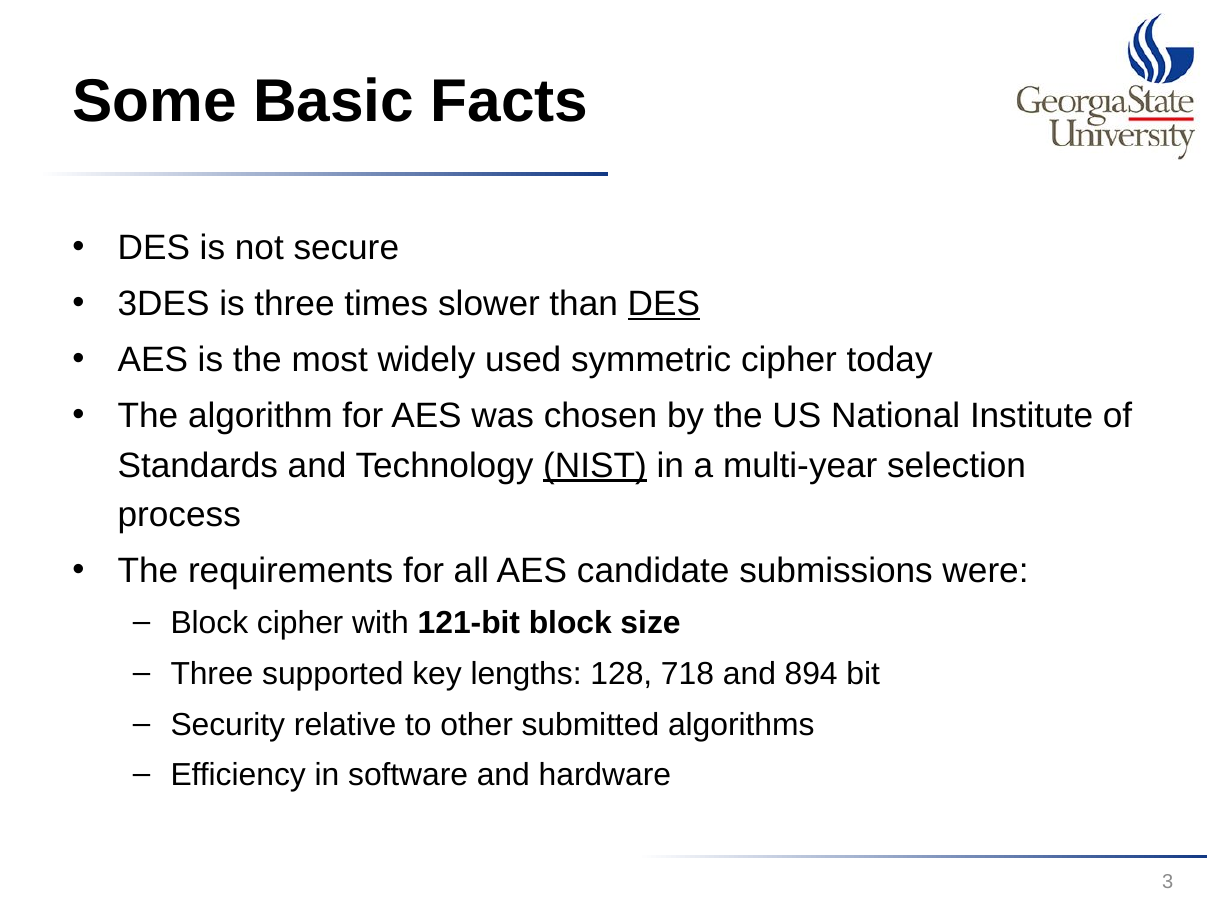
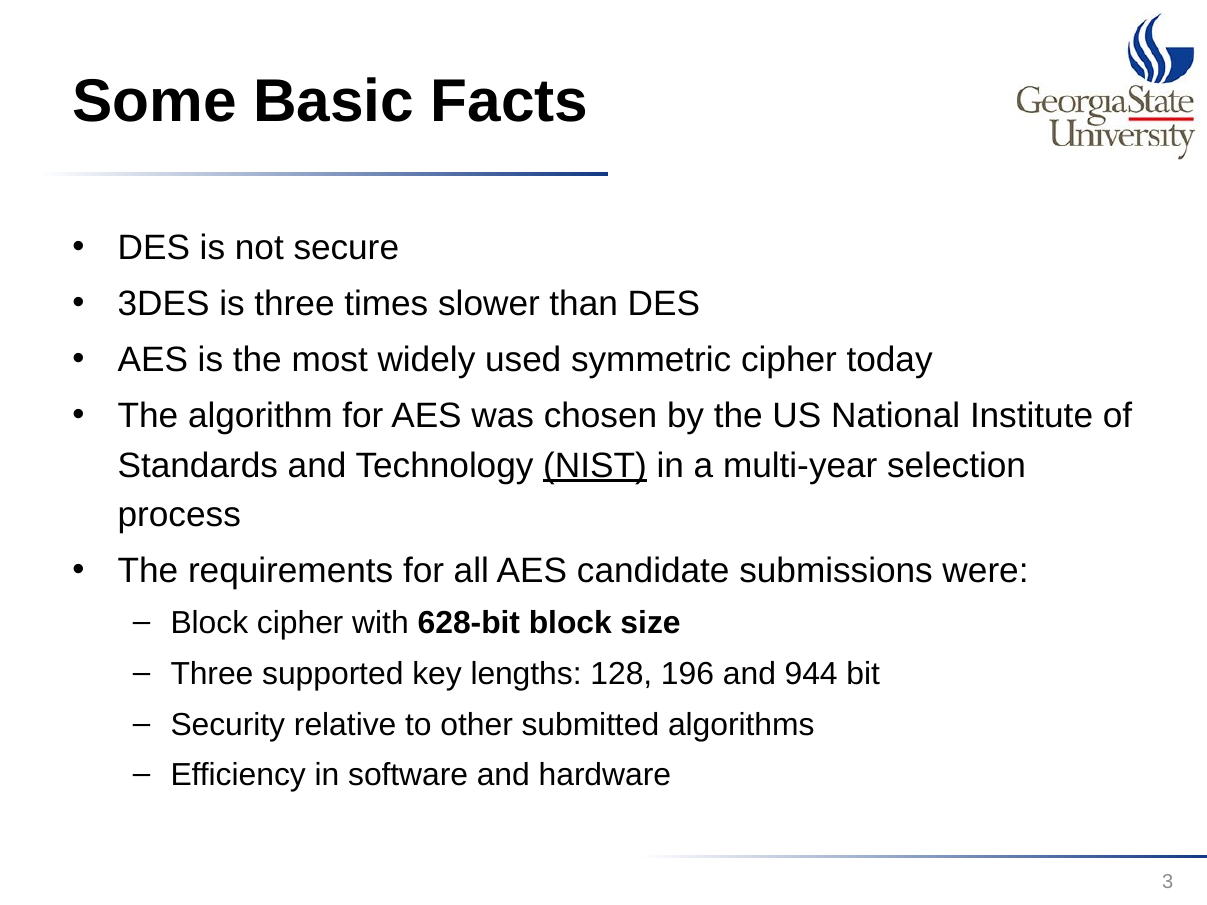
DES underline: present -> none (664, 304)
121-bit: 121-bit -> 628-bit (469, 623)
718: 718 -> 196 (688, 674)
894: 894 -> 944 (811, 674)
